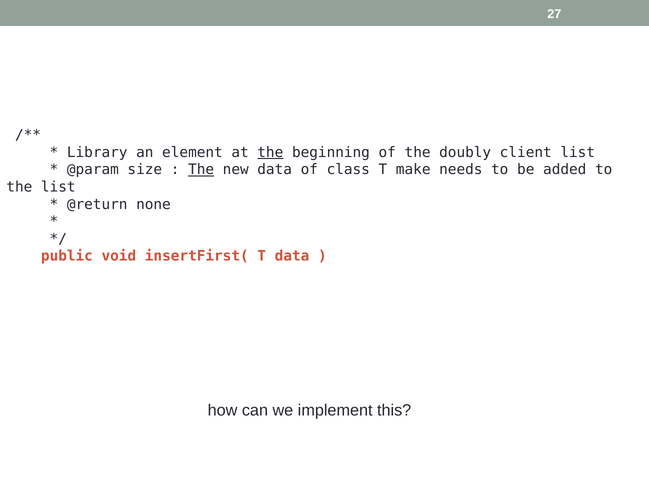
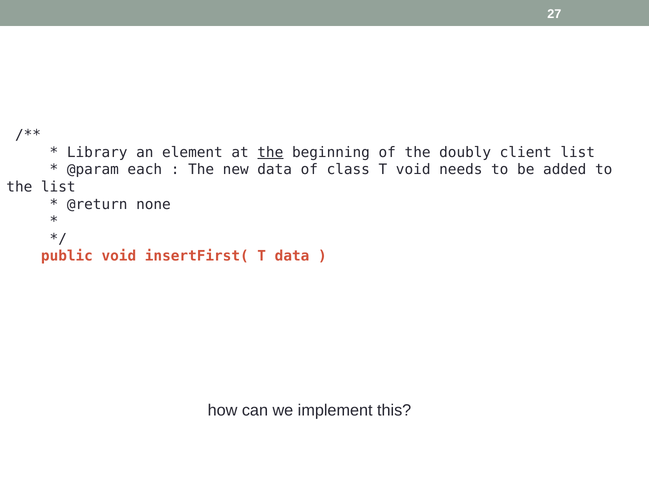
size: size -> each (145, 170)
The underline: present -> none (201, 170)
T make: make -> void (413, 170)
